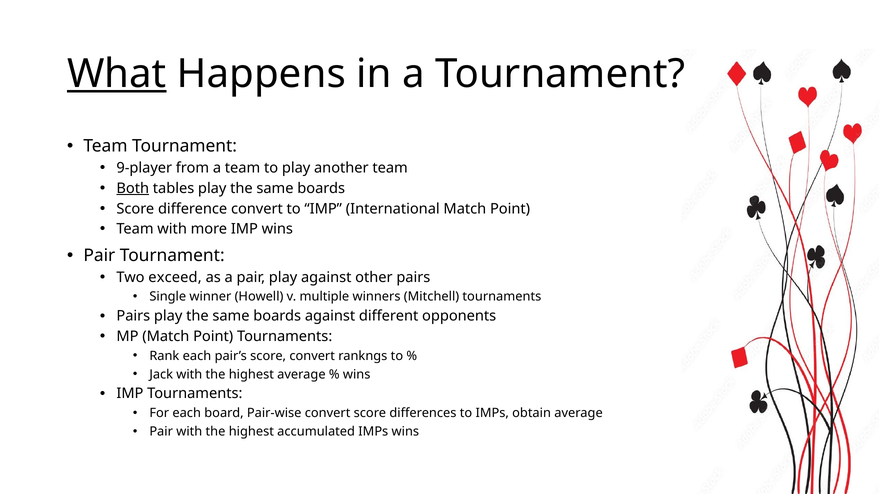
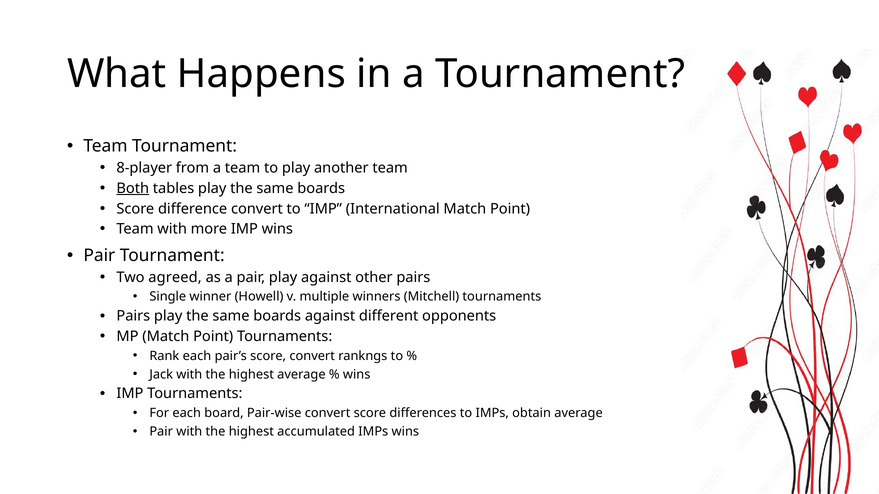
What underline: present -> none (117, 74)
9-player: 9-player -> 8-player (144, 168)
exceed: exceed -> agreed (175, 278)
